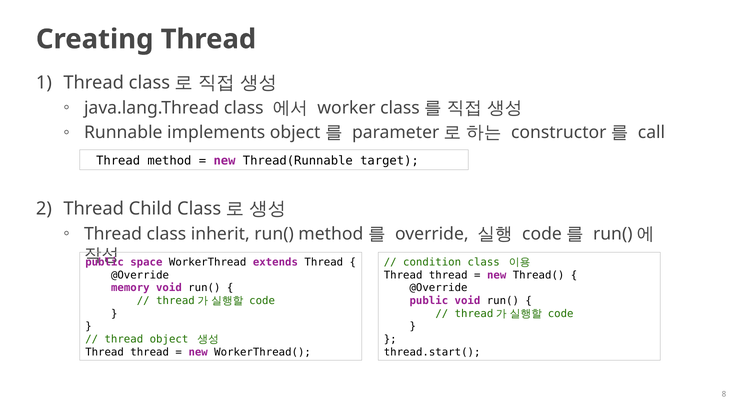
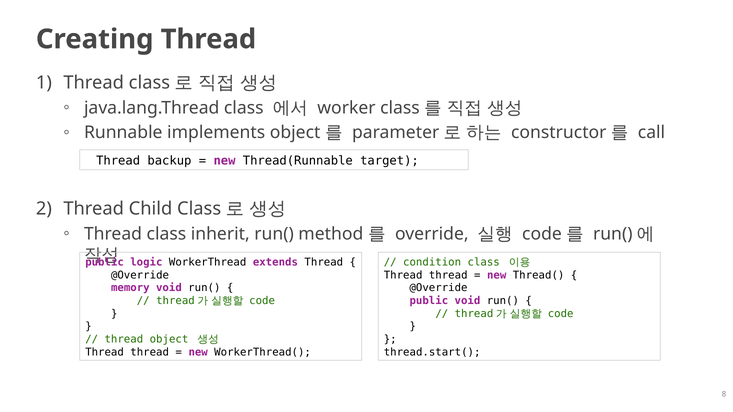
Thread method: method -> backup (169, 161)
space: space -> logic (146, 262)
